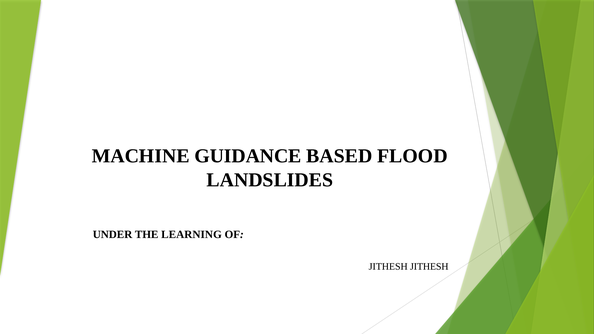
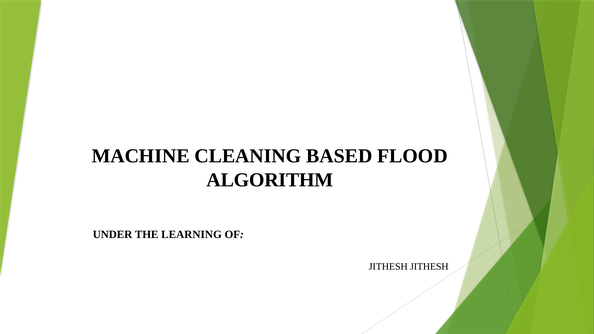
GUIDANCE: GUIDANCE -> CLEANING (248, 156)
LANDSLIDES: LANDSLIDES -> ALGORITHM (270, 180)
